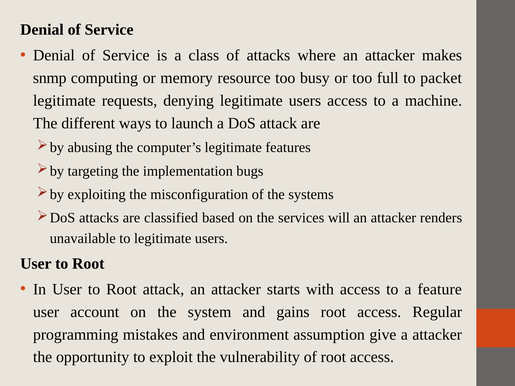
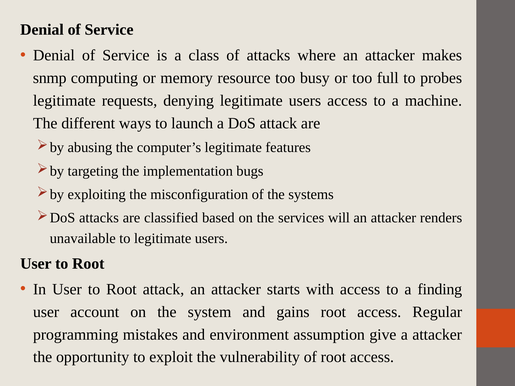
packet: packet -> probes (441, 78)
feature: feature -> finding (440, 289)
